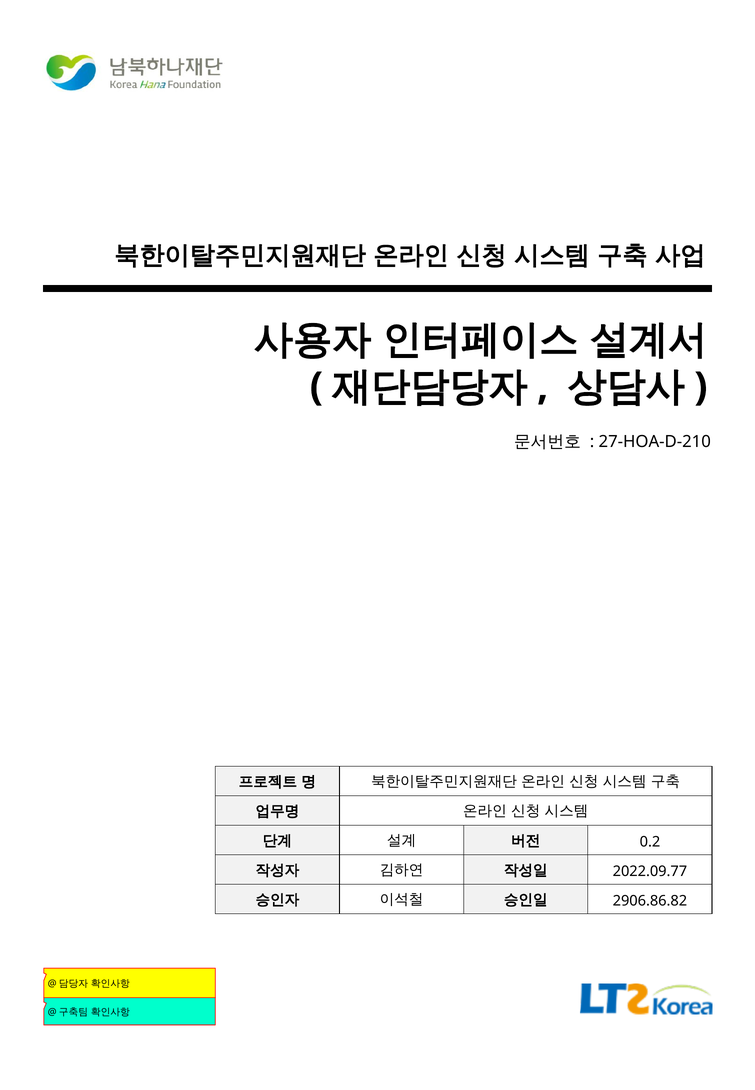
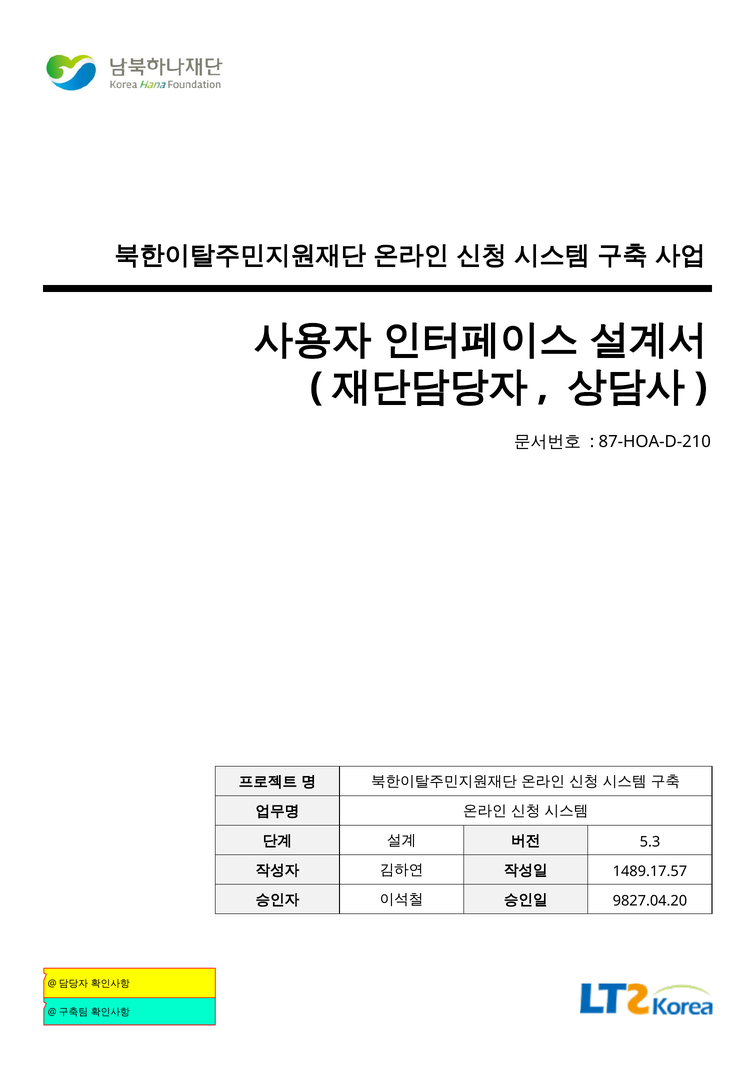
27-HOA-D-210: 27-HOA-D-210 -> 87-HOA-D-210 (655, 442)
0.2: 0.2 -> 5.3 (650, 842)
2022.09.77: 2022.09.77 -> 1489.17.57 (650, 872)
2906.86.82: 2906.86.82 -> 9827.04.20 (650, 902)
